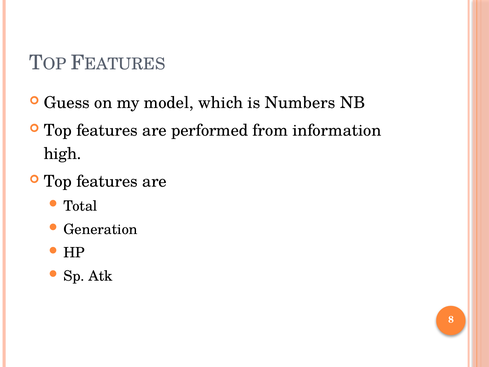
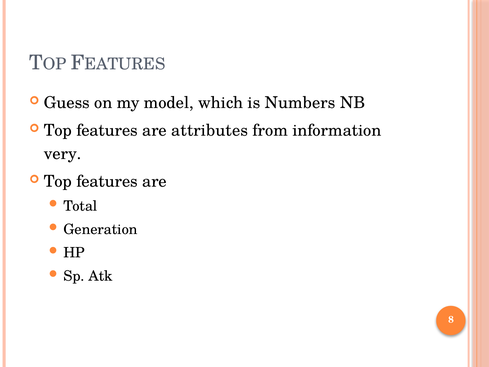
performed: performed -> attributes (210, 130)
high: high -> very (63, 154)
